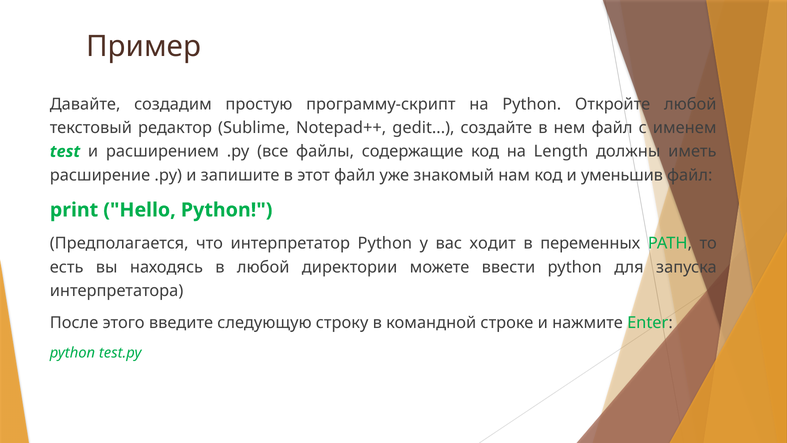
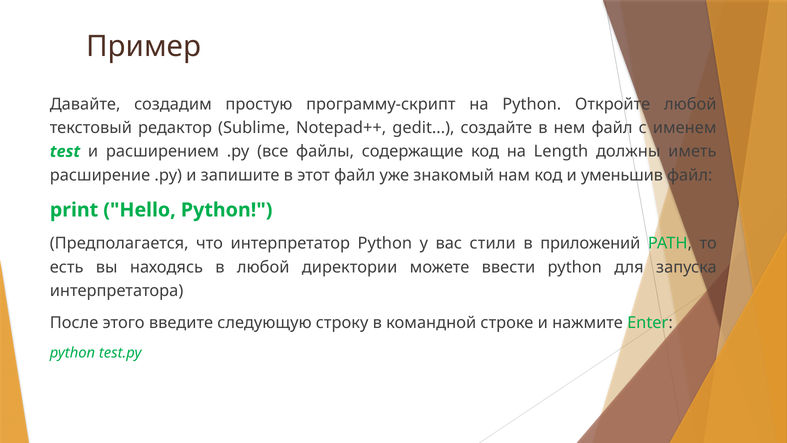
ходит: ходит -> стили (493, 243)
переменных: переменных -> приложений (590, 243)
